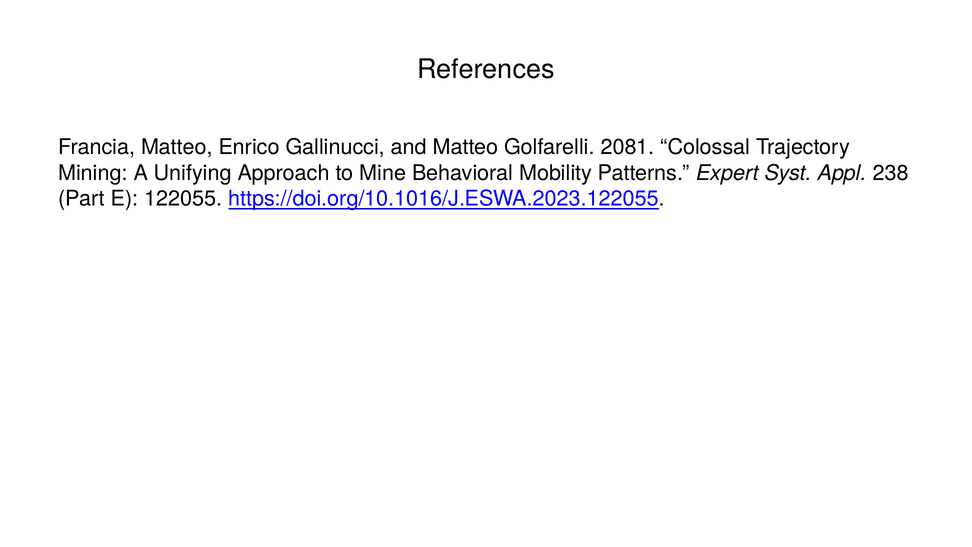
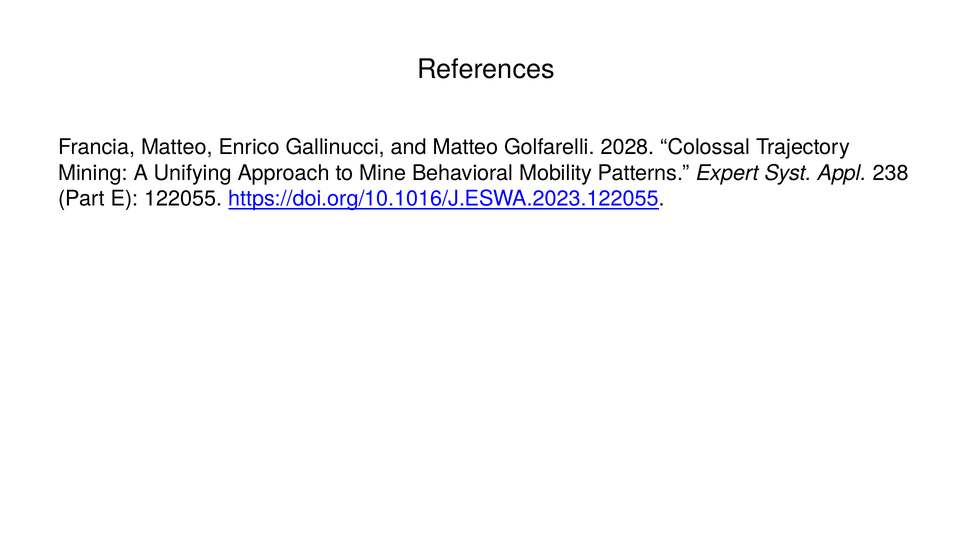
2081: 2081 -> 2028 (628, 147)
